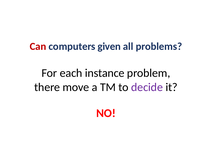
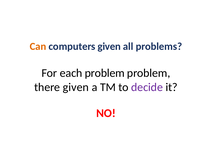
Can colour: red -> orange (38, 46)
each instance: instance -> problem (105, 73)
there move: move -> given (76, 87)
